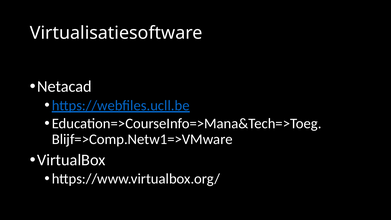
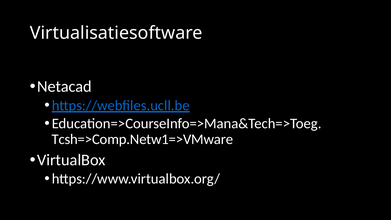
Blijf=>Comp.Netw1=>VMware: Blijf=>Comp.Netw1=>VMware -> Tcsh=>Comp.Netw1=>VMware (142, 139)
